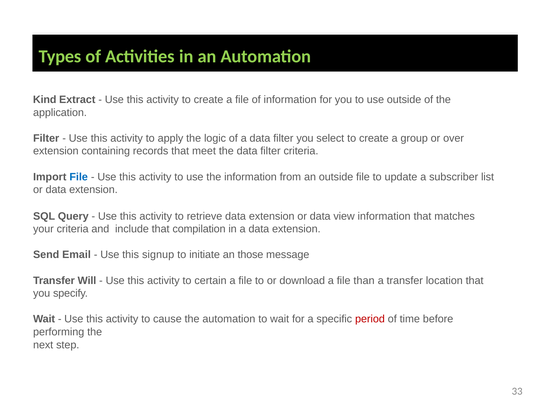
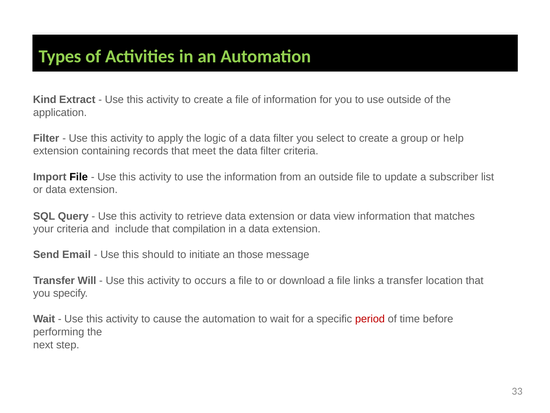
over: over -> help (454, 138)
File colour: blue -> black (79, 177)
signup: signup -> should (158, 254)
certain: certain -> occurs (210, 280)
than: than -> links (364, 280)
